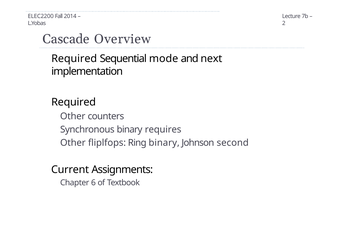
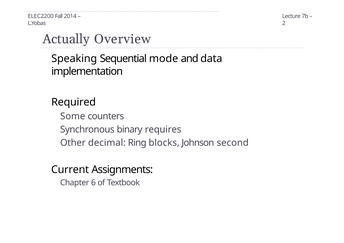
Cascade: Cascade -> Actually (66, 39)
Required: Required -> Speaking (74, 59)
next: next -> data (211, 59)
Other: Other -> Some (73, 116)
fliplfops: fliplfops -> decimal (107, 143)
Ring binary: binary -> blocks (164, 143)
